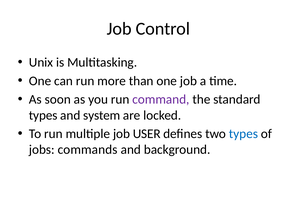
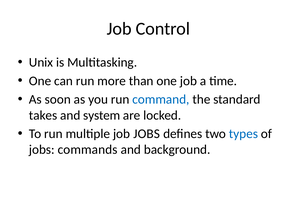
command colour: purple -> blue (161, 99)
types: types -> takes (43, 115)
job USER: USER -> JOBS (147, 134)
